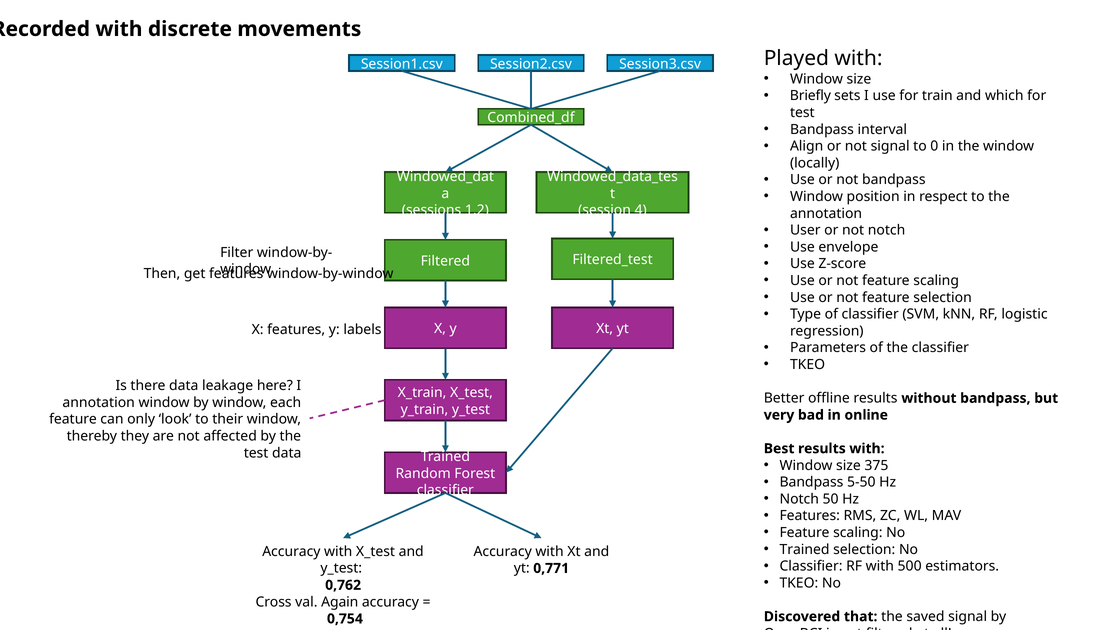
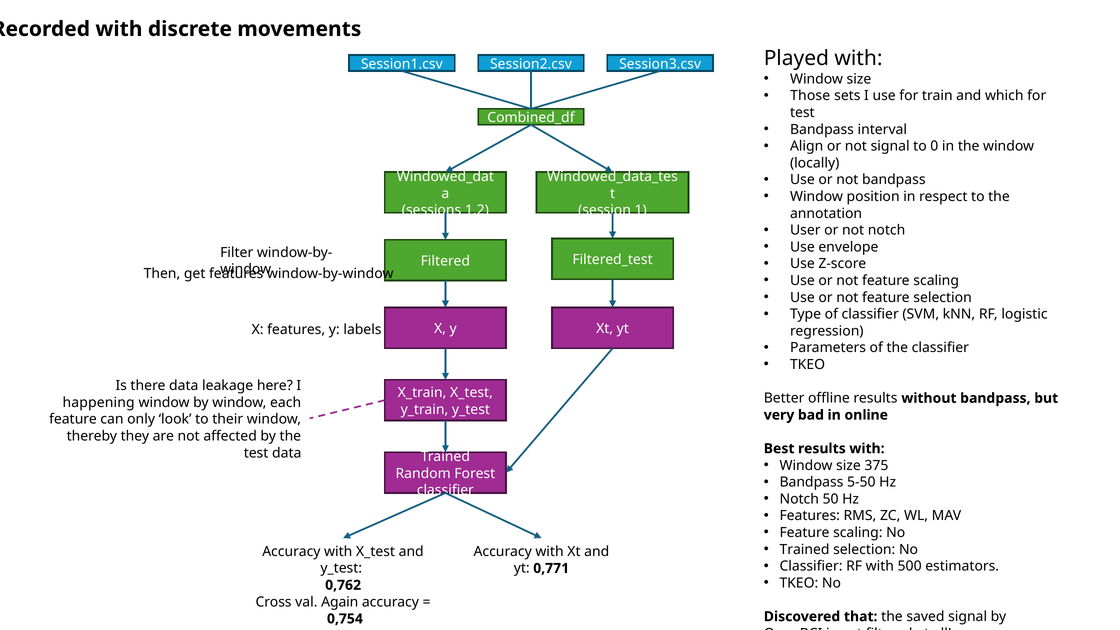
Briefly: Briefly -> Those (810, 96)
4: 4 -> 1 (641, 210)
annotation: annotation -> happening (99, 403)
